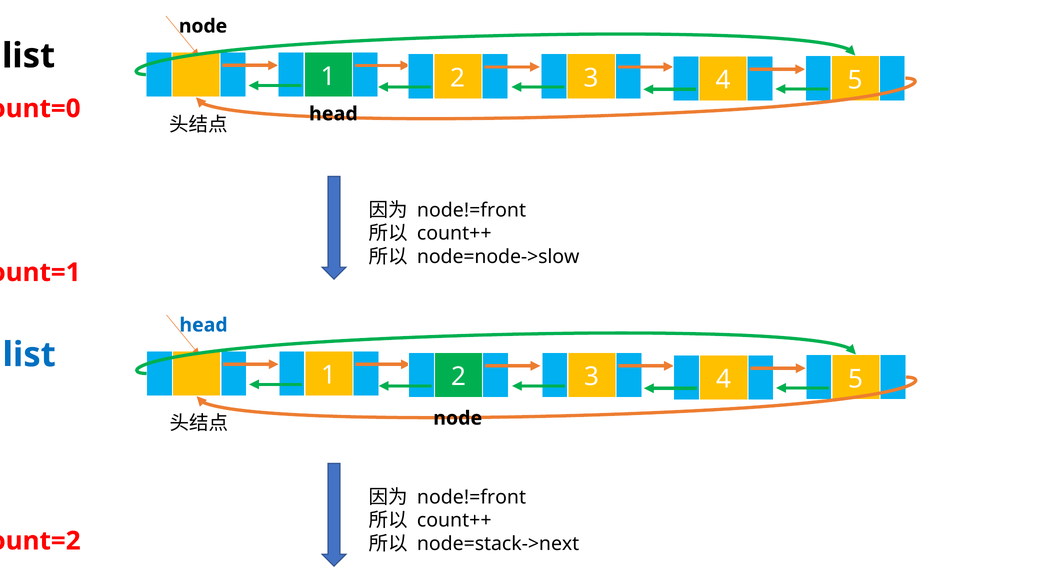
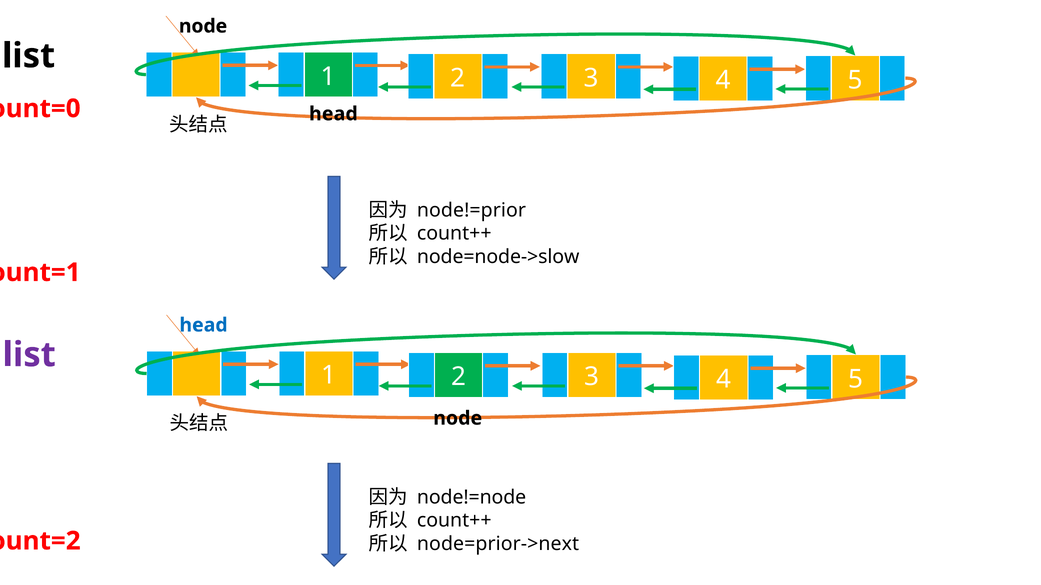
node!=front: node!=front -> node!=prior (471, 210)
list colour: blue -> purple (29, 355)
node!=front: node!=front -> node!=node (472, 498)
node=stack->next: node=stack->next -> node=prior->next (498, 544)
